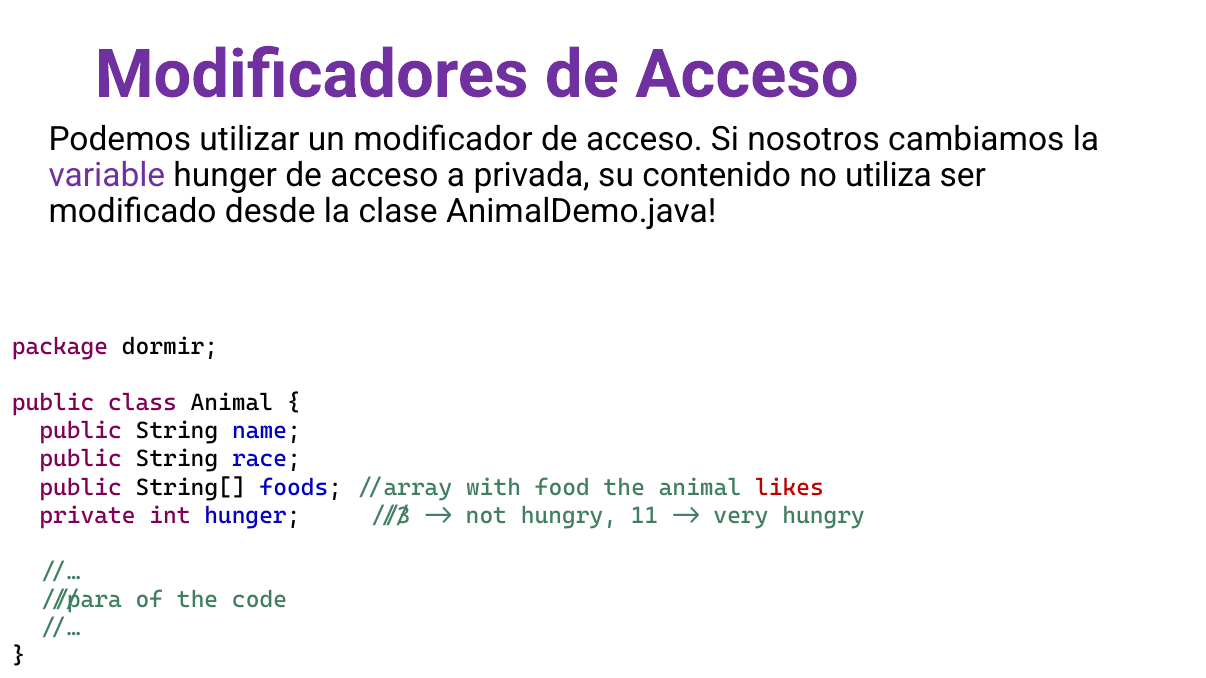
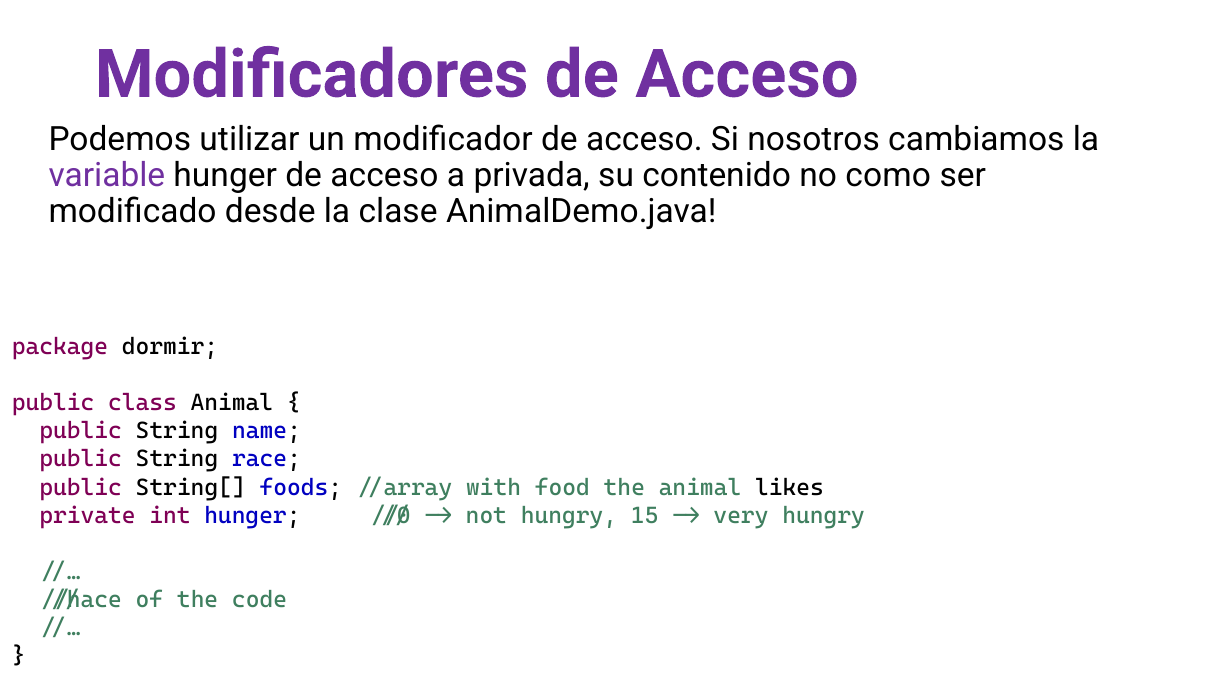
utiliza: utiliza -> como (888, 175)
likes colour: red -> black (790, 488)
//3: //3 -> //0 (390, 516)
11: 11 -> 15 (645, 516)
//para: //para -> //hace (81, 600)
